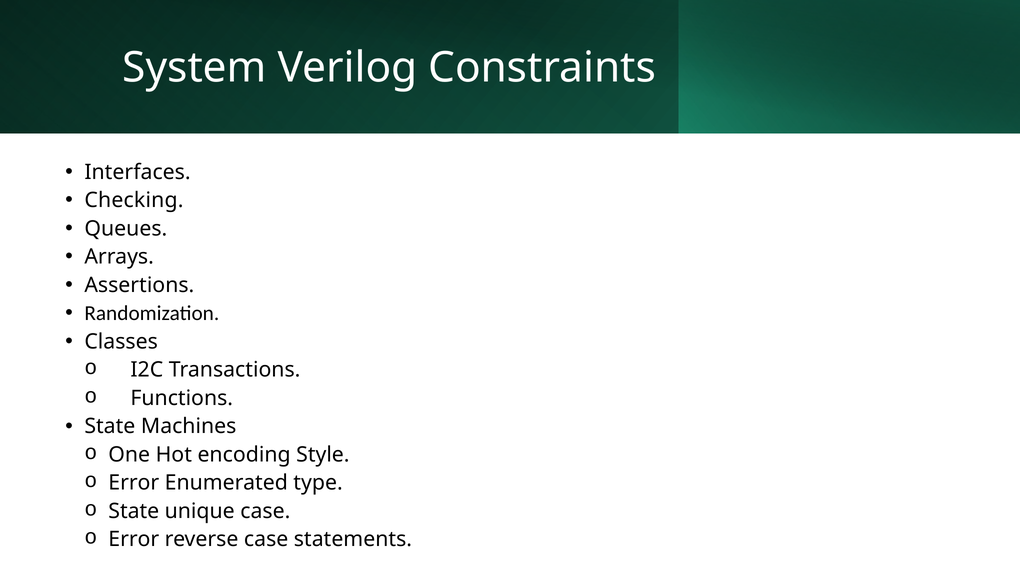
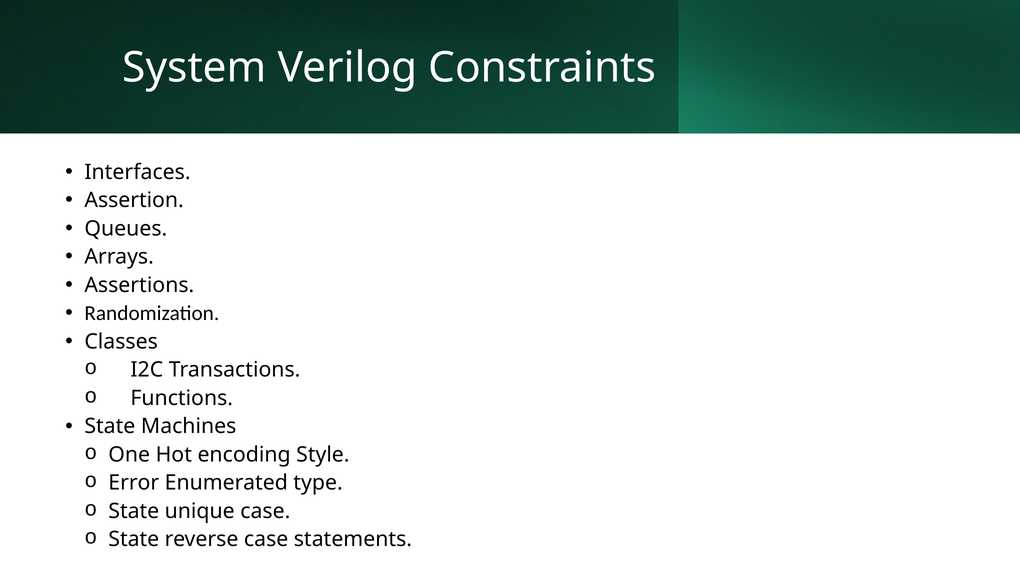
Checking: Checking -> Assertion (134, 200)
Error: Error -> State (134, 539)
